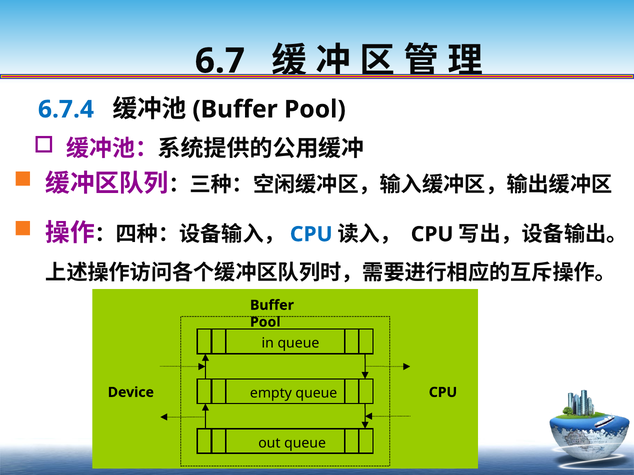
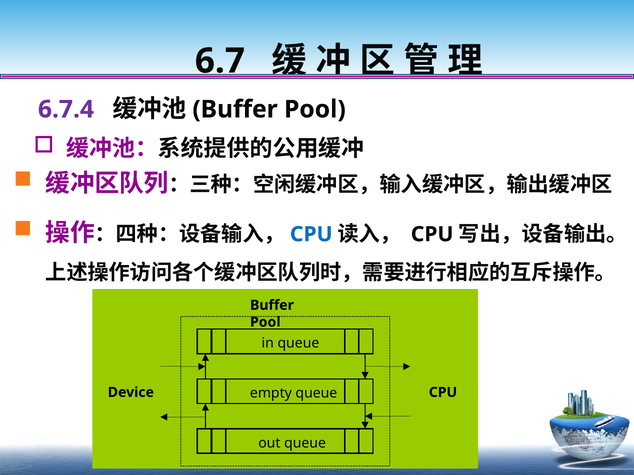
6.7.4 colour: blue -> purple (66, 109)
